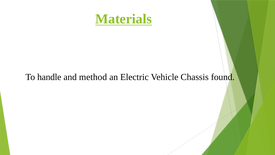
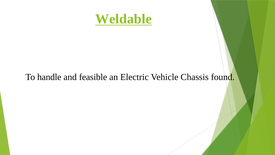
Materials: Materials -> Weldable (124, 19)
method: method -> feasible (93, 77)
